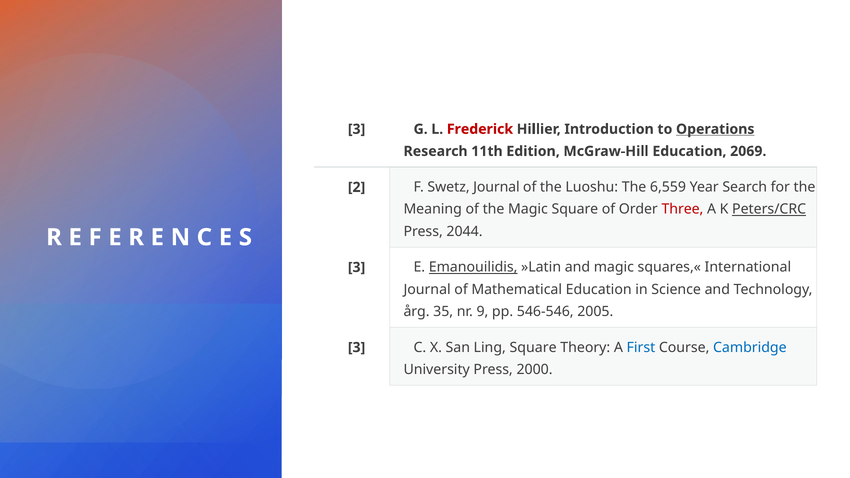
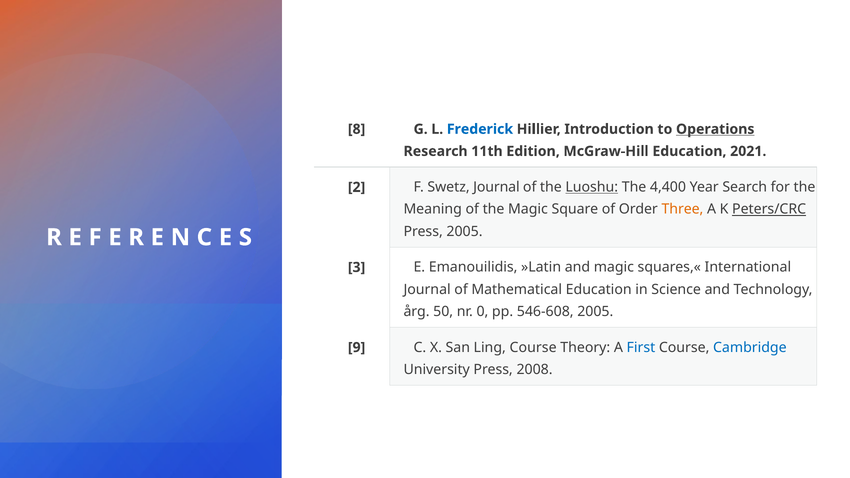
3: 3 -> 8 (357, 129)
Frederick colour: red -> blue (480, 129)
2069: 2069 -> 2021 (748, 151)
Luoshu underline: none -> present (592, 187)
6,559: 6,559 -> 4,400 (668, 187)
Three colour: red -> orange (682, 209)
Press 2044: 2044 -> 2005 (465, 231)
Emanouilidis underline: present -> none (473, 267)
35: 35 -> 50 (443, 312)
9: 9 -> 0 (482, 312)
546-546: 546-546 -> 546-608 (545, 312)
3: 3 -> 9 (357, 348)
Ling Square: Square -> Course (533, 348)
2000: 2000 -> 2008 (535, 370)
